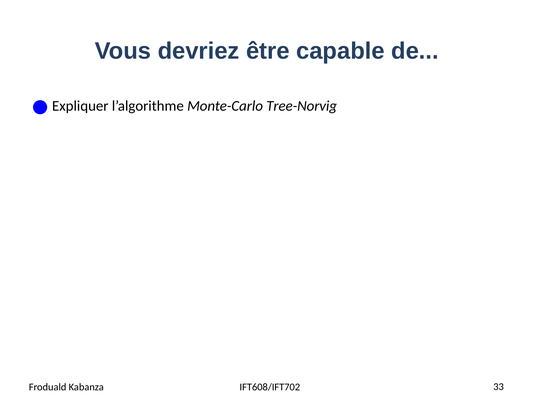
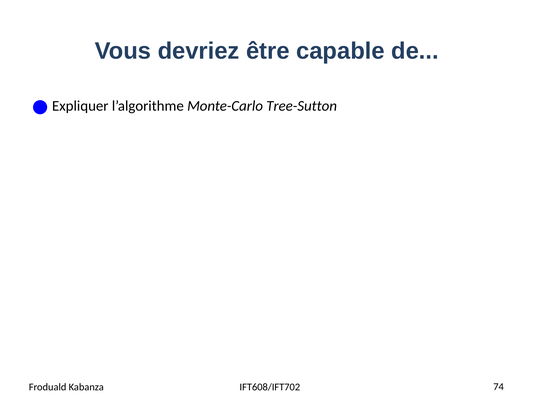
Tree-Norvig: Tree-Norvig -> Tree-Sutton (302, 106)
33: 33 -> 74 (499, 387)
